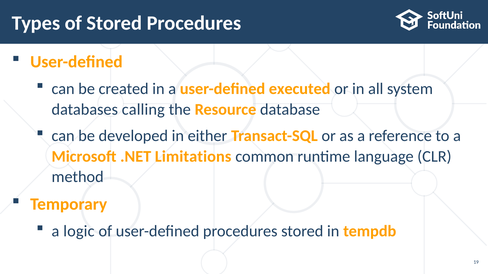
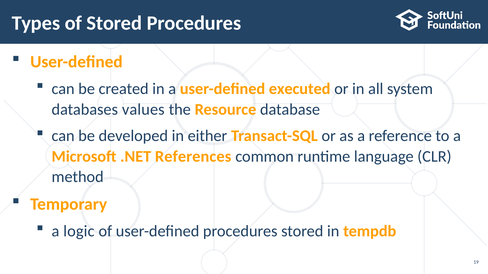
calling: calling -> values (143, 110)
Limitations: Limitations -> References (193, 157)
